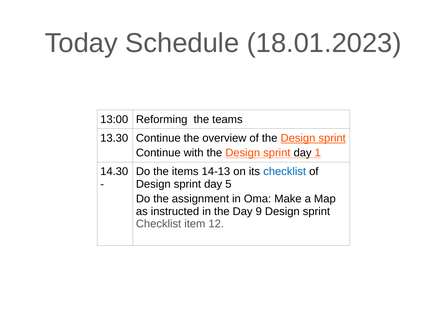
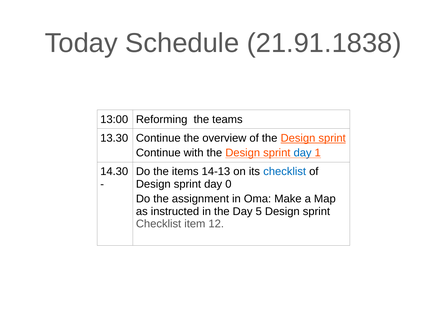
18.01.2023: 18.01.2023 -> 21.91.1838 (324, 43)
day colour: black -> blue (303, 153)
5: 5 -> 0 (228, 184)
9: 9 -> 5 (259, 212)
